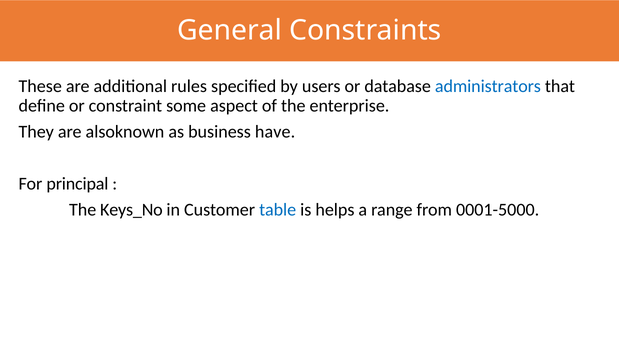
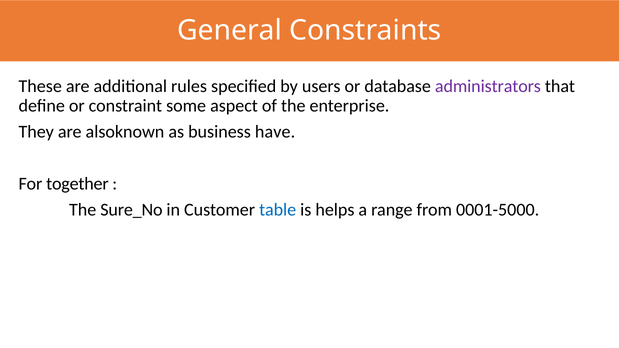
administrators colour: blue -> purple (488, 86)
principal: principal -> together (77, 184)
Keys_No: Keys_No -> Sure_No (131, 210)
